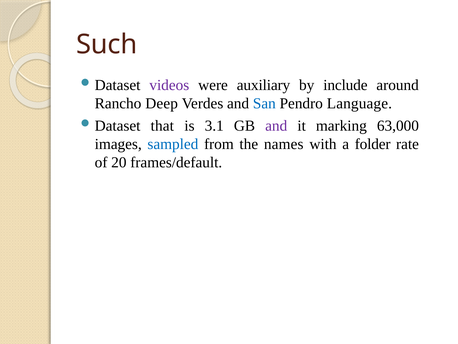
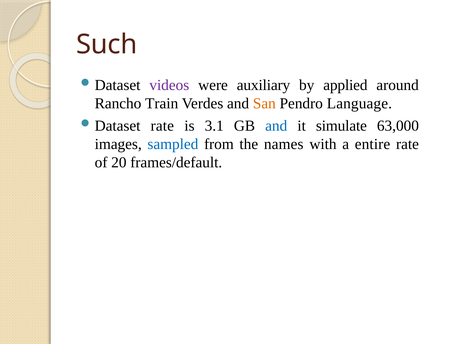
include: include -> applied (345, 85)
Deep: Deep -> Train (162, 103)
San colour: blue -> orange (264, 103)
that: that -> rate (162, 125)
and colour: purple -> blue (276, 125)
marking: marking -> simulate (341, 125)
folder: folder -> entire (373, 144)
